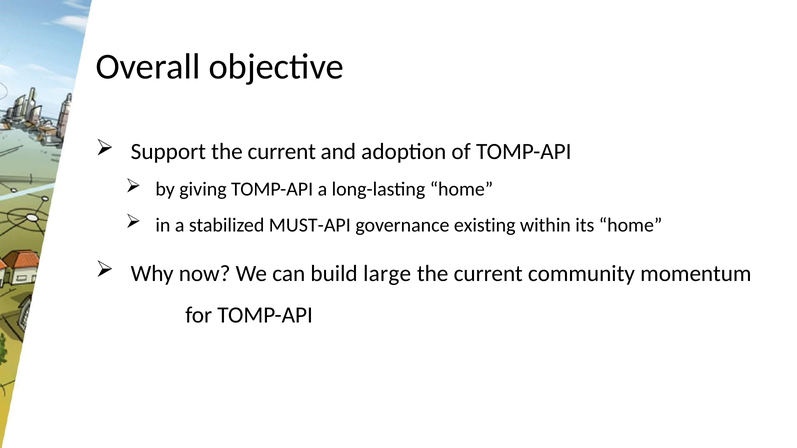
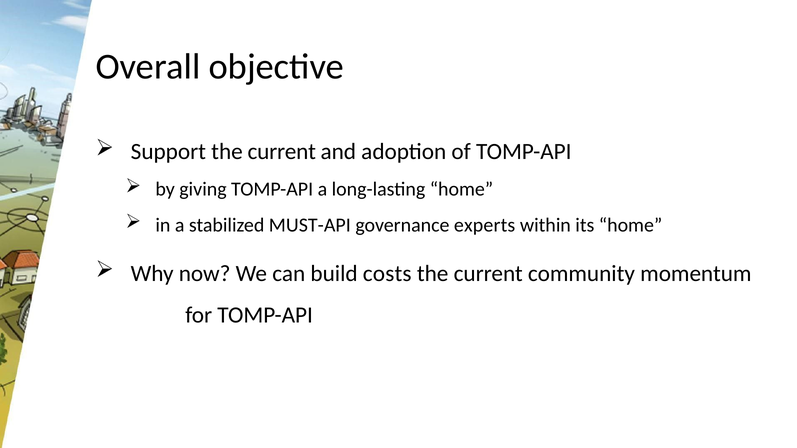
existing: existing -> experts (485, 225)
large: large -> costs (387, 274)
